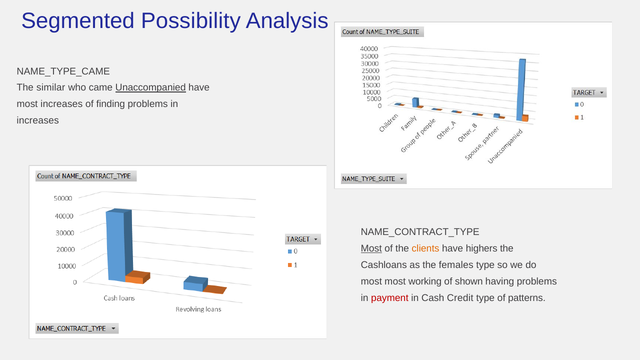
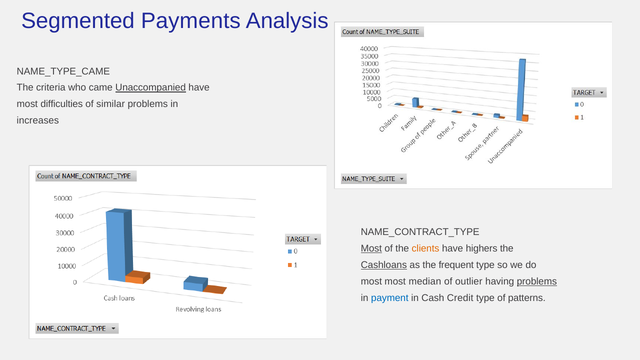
Possibility: Possibility -> Payments (191, 21)
similar: similar -> criteria (51, 88)
most increases: increases -> difficulties (62, 104)
finding: finding -> similar (111, 104)
Cashloans underline: none -> present (384, 265)
females: females -> frequent (456, 265)
working: working -> median (425, 281)
shown: shown -> outlier (469, 281)
problems underline: none -> present (537, 281)
payment colour: red -> blue (390, 298)
